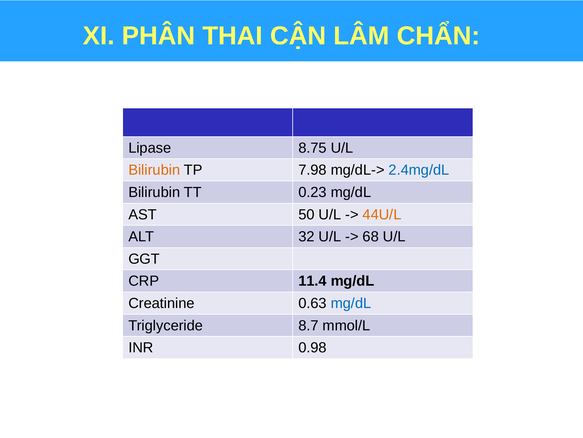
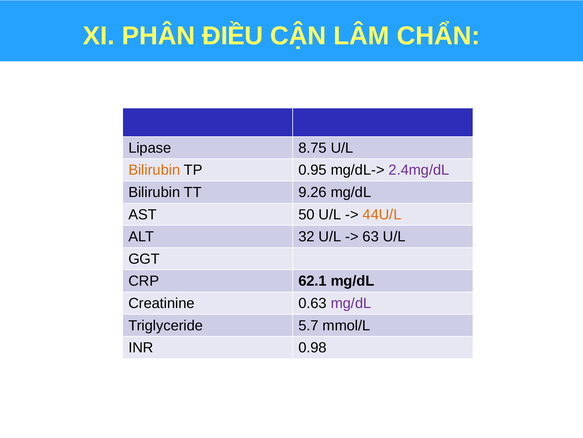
THAI: THAI -> ĐIỀU (233, 36)
7.98: 7.98 -> 0.95 (313, 170)
2.4mg/dL colour: blue -> purple (419, 170)
0.23: 0.23 -> 9.26 (313, 192)
68: 68 -> 63 (371, 236)
11.4: 11.4 -> 62.1 (313, 281)
mg/dL colour: blue -> purple (351, 303)
8.7: 8.7 -> 5.7 (309, 325)
